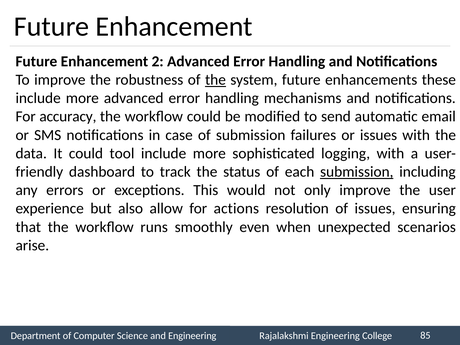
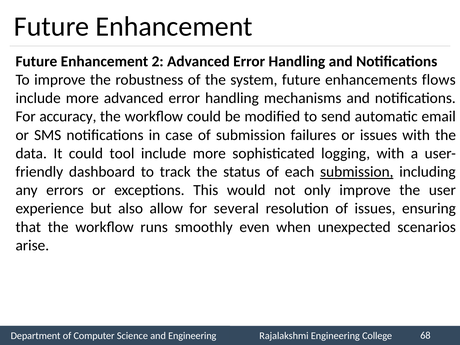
the underline: present -> none (216, 80)
these: these -> flows (439, 80)
actions: actions -> several (236, 209)
85: 85 -> 68 (425, 336)
